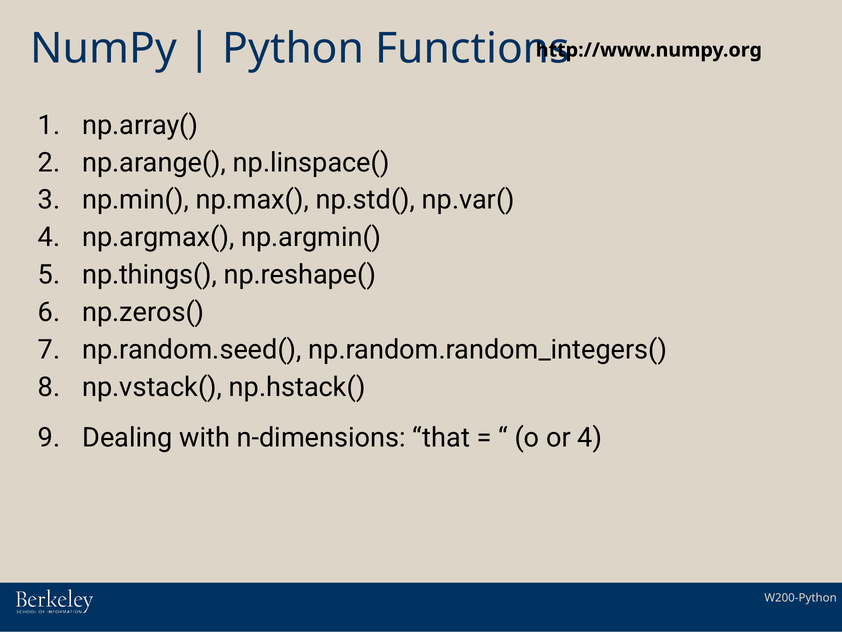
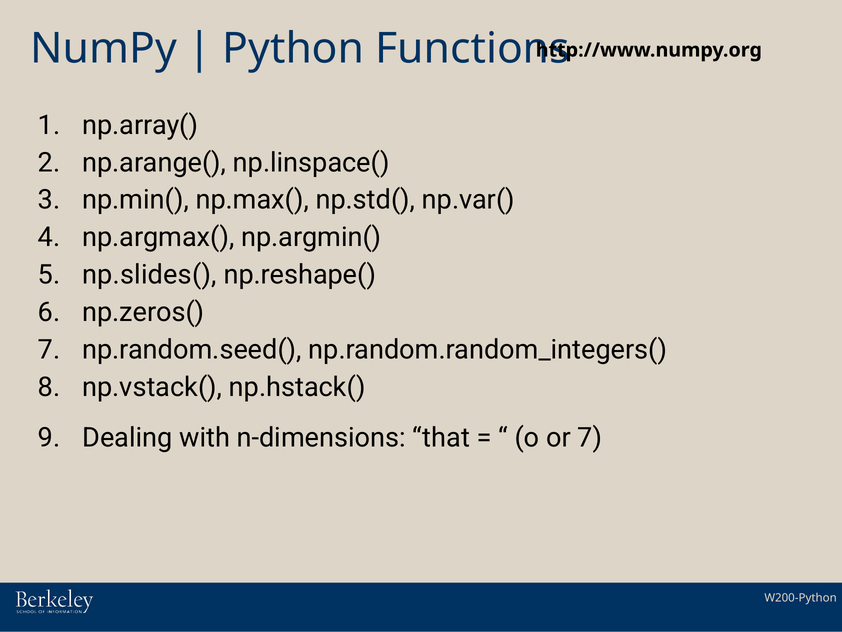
np.things(: np.things( -> np.slides( (149, 275)
or 4: 4 -> 7 (590, 438)
